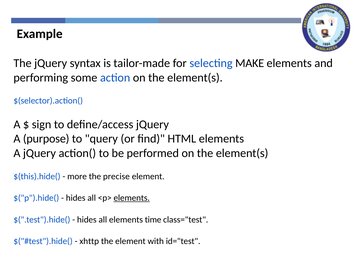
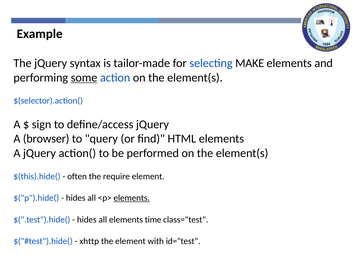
some underline: none -> present (84, 78)
purpose: purpose -> browser (46, 139)
more: more -> often (77, 176)
precise: precise -> require (116, 176)
